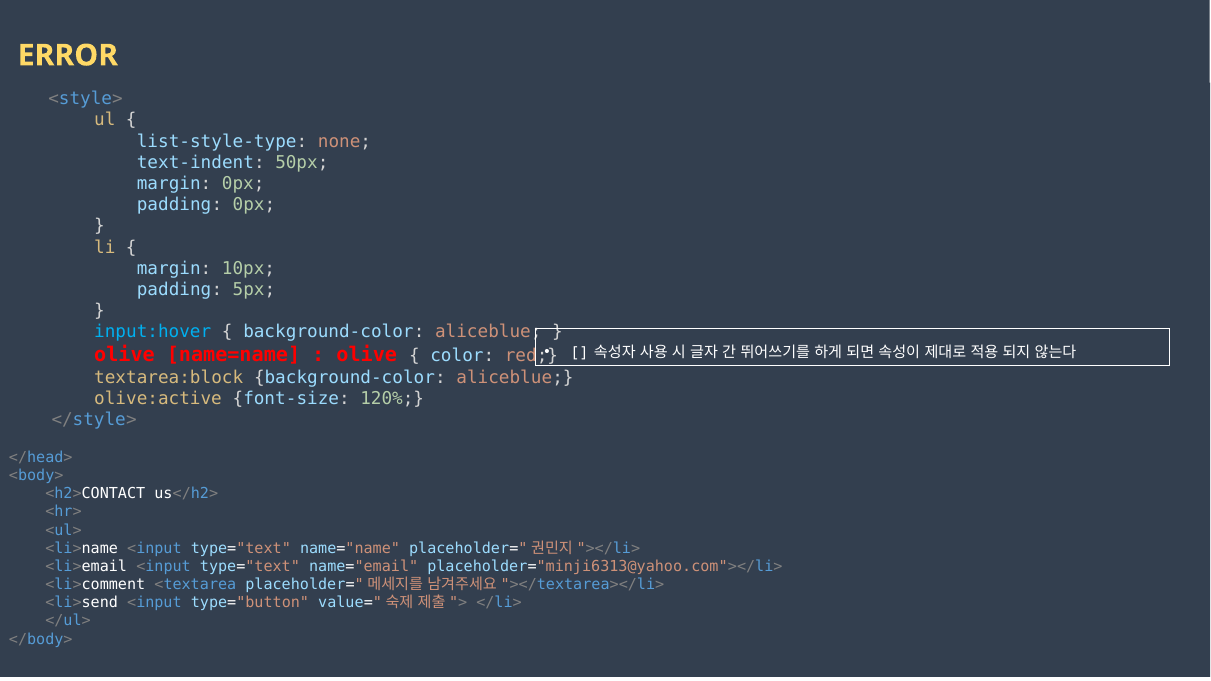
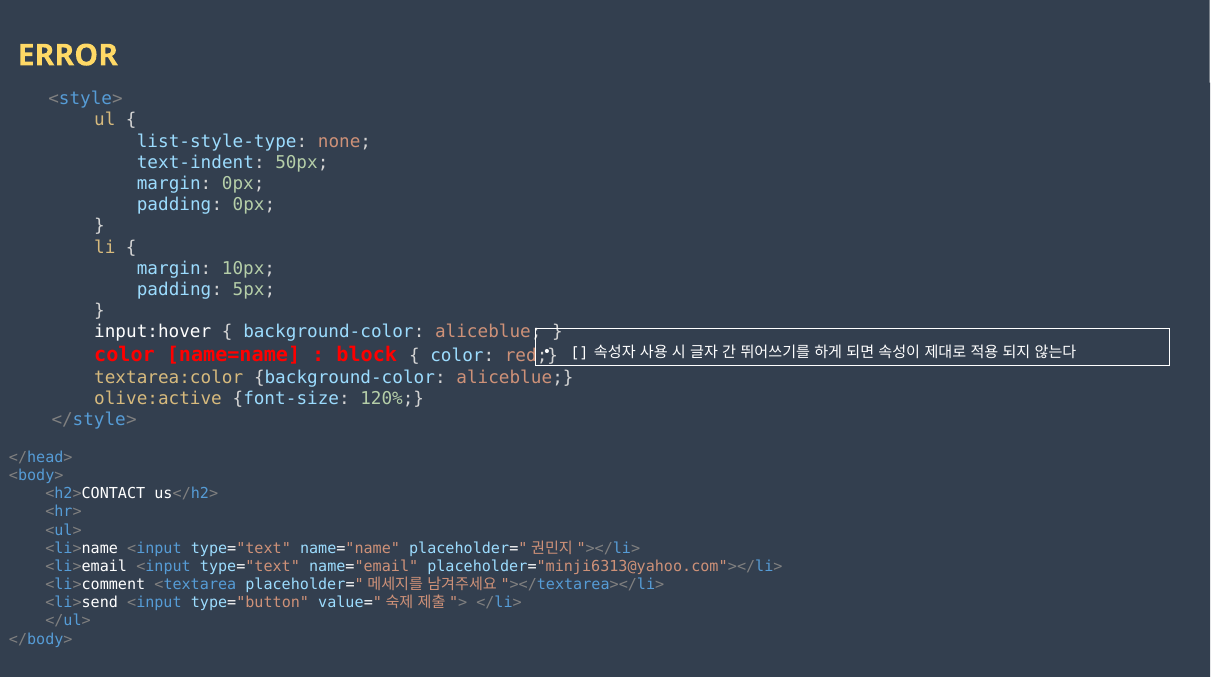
input:hover colour: light blue -> white (153, 332)
olive: olive -> color (124, 355)
olive: olive -> block (367, 355)
textarea:block: textarea:block -> textarea:color (169, 377)
